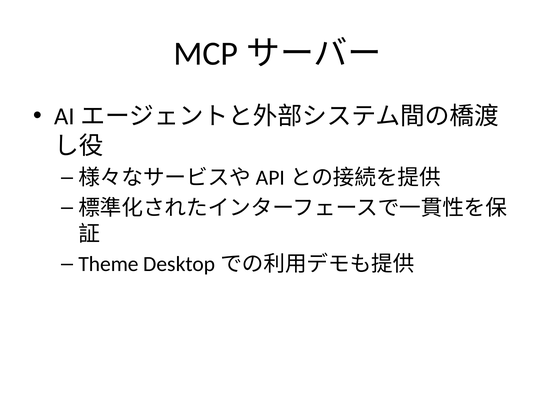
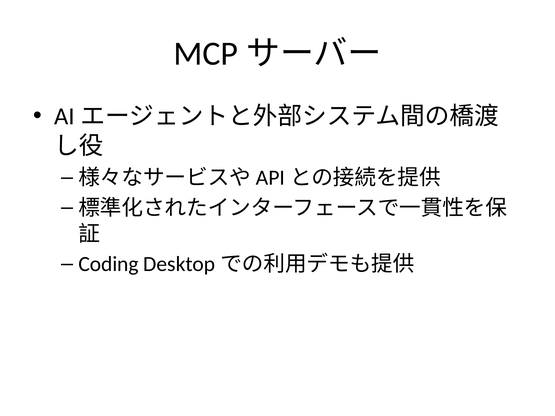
Theme: Theme -> Coding (108, 264)
